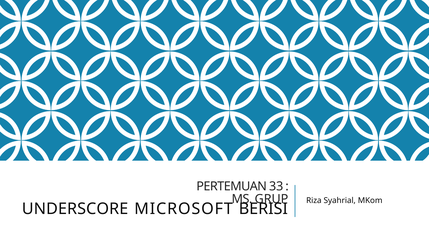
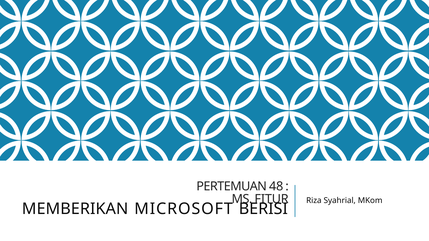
33: 33 -> 48 (276, 187)
GRUP: GRUP -> FITUR (272, 199)
UNDERSCORE: UNDERSCORE -> MEMBERIKAN (75, 209)
